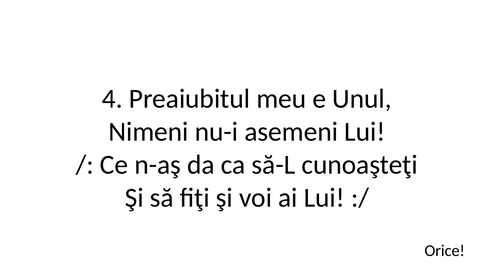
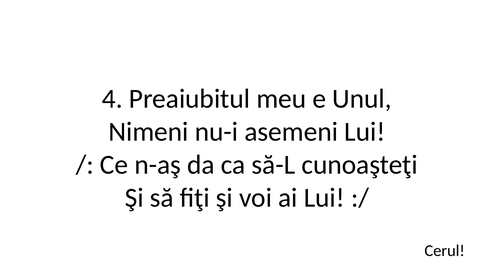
Orice: Orice -> Cerul (445, 251)
